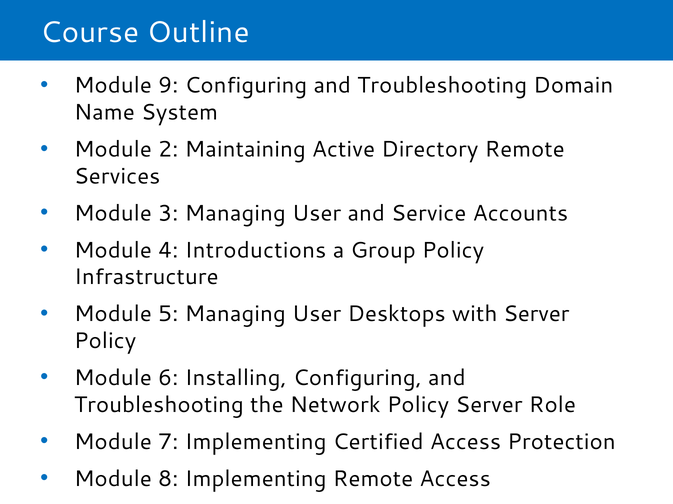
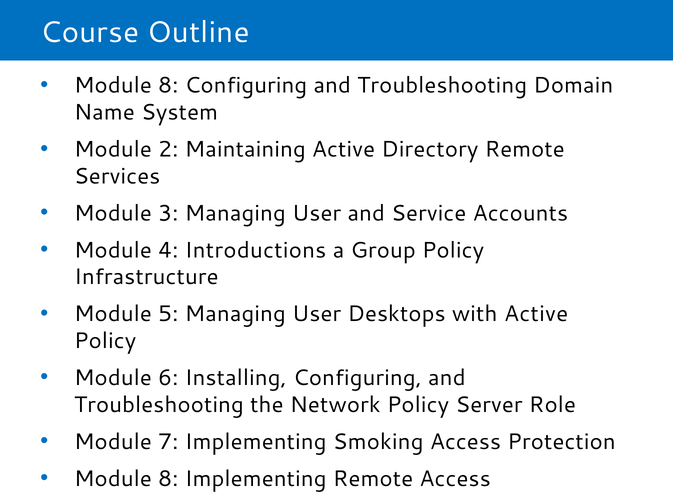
9: 9 -> 8 (168, 86)
with Server: Server -> Active (536, 314)
Certified: Certified -> Smoking (378, 442)
